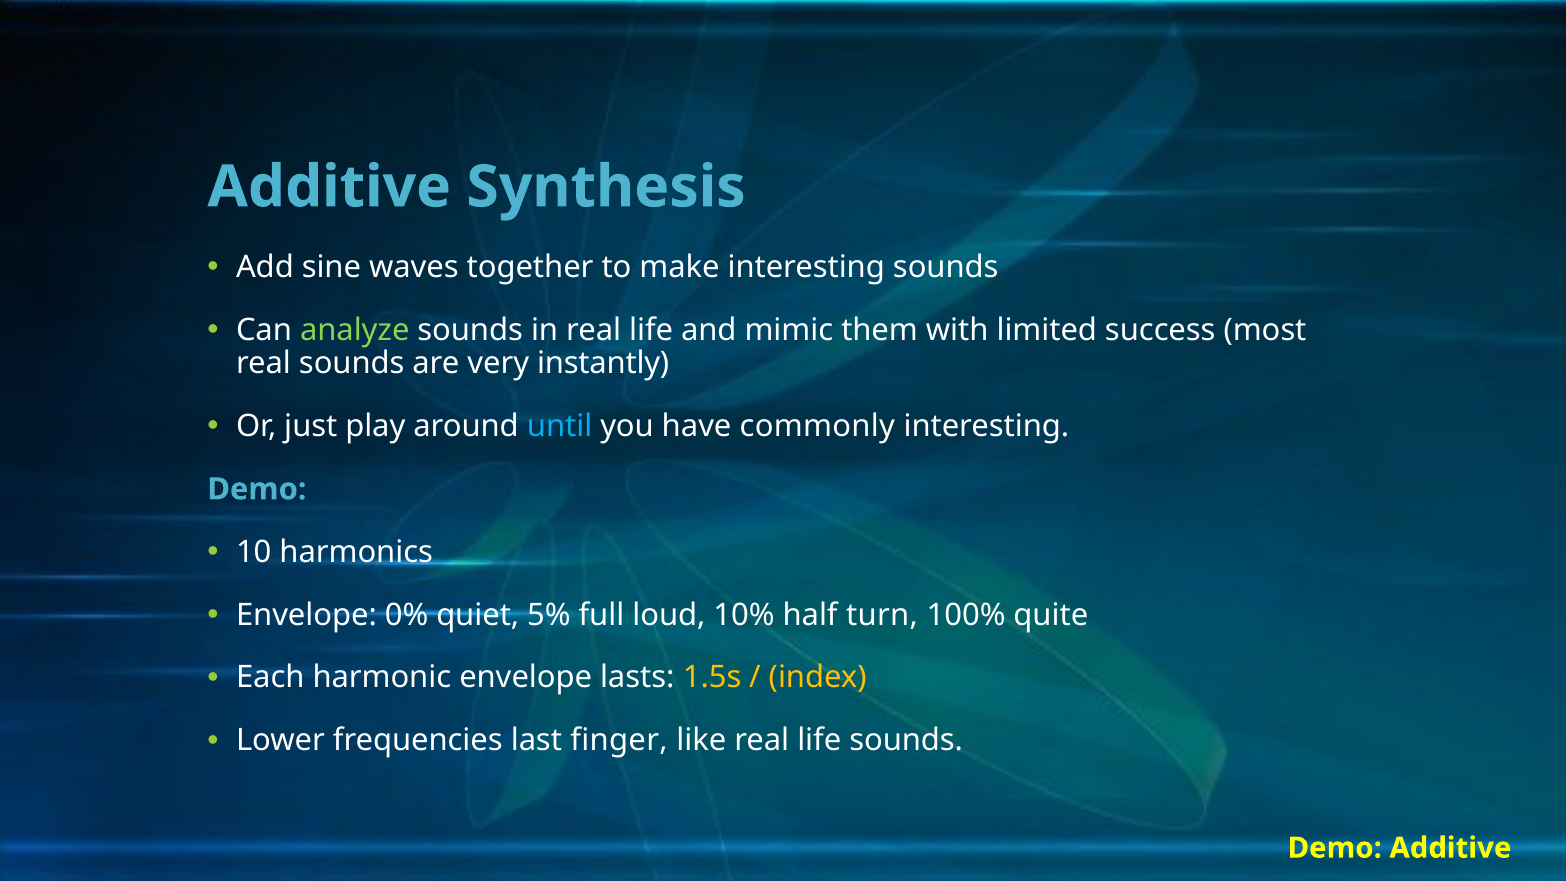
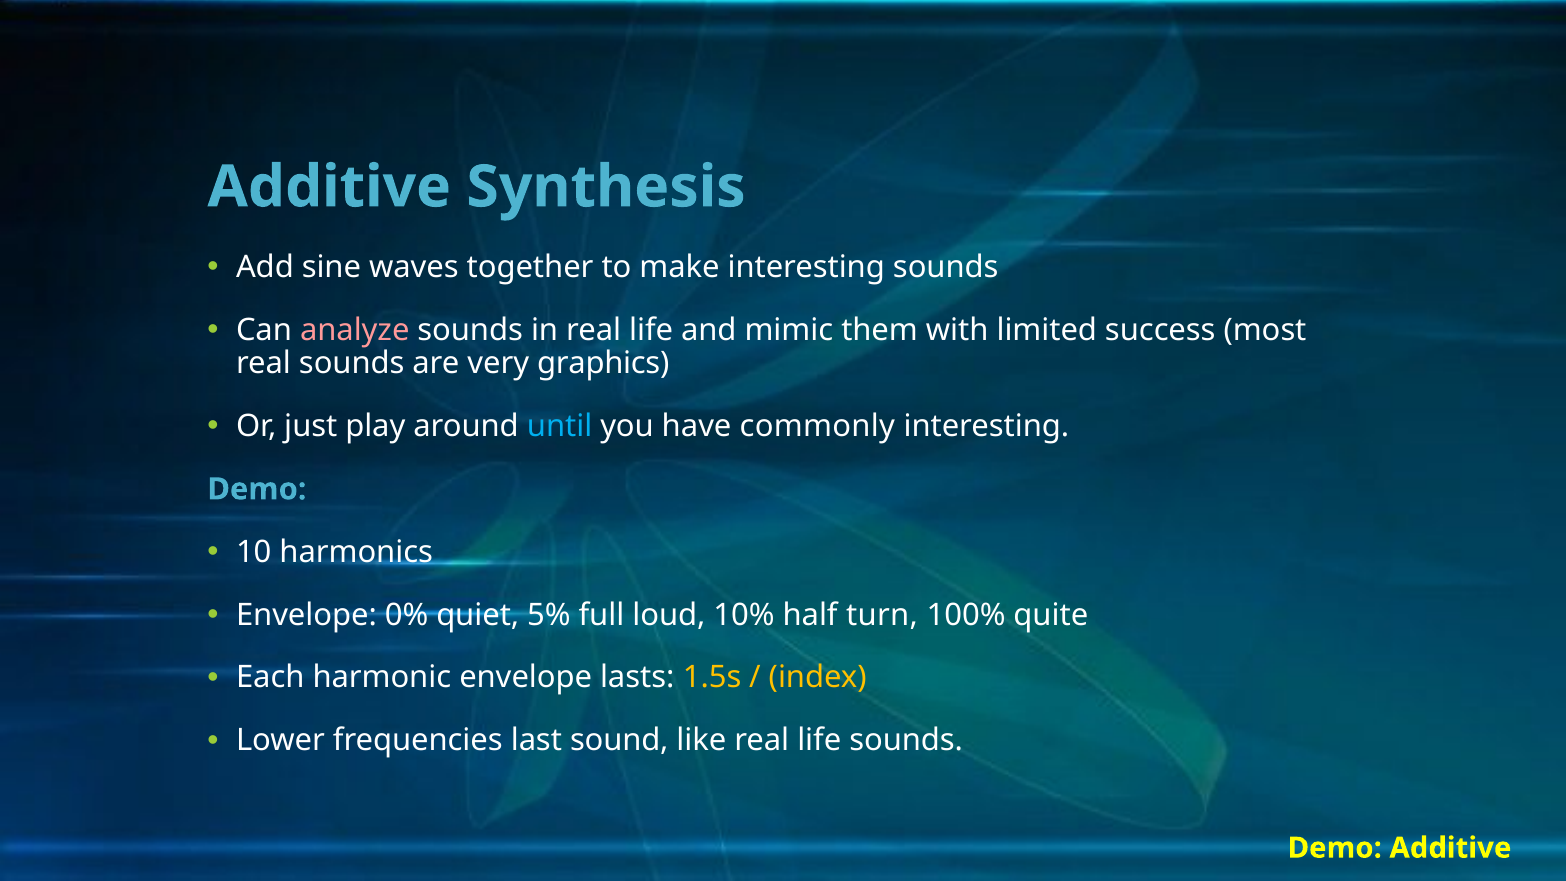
analyze colour: light green -> pink (355, 330)
instantly: instantly -> graphics (603, 364)
finger: finger -> sound (619, 741)
